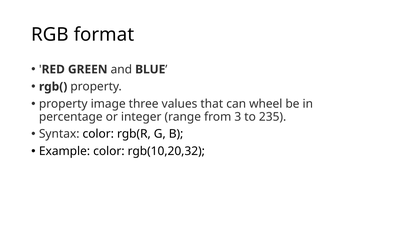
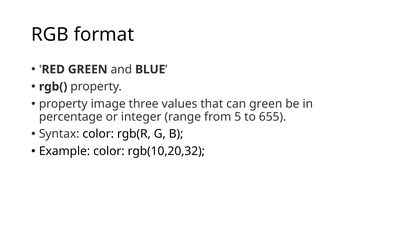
can wheel: wheel -> green (266, 104)
3: 3 -> 5 (238, 117)
235: 235 -> 655 (273, 117)
